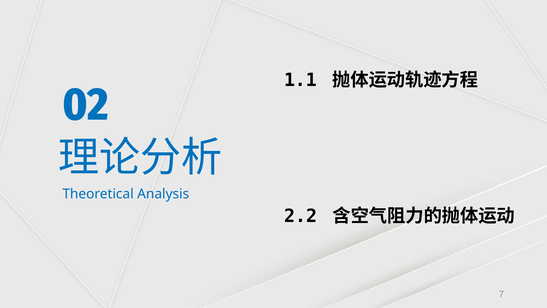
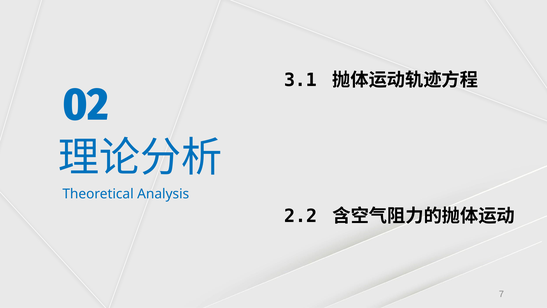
1.1: 1.1 -> 3.1 (300, 80)
